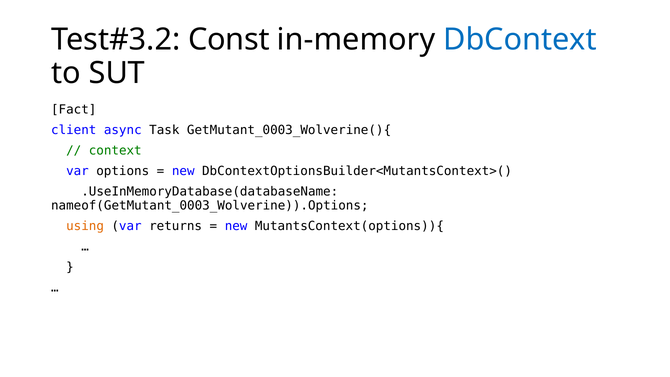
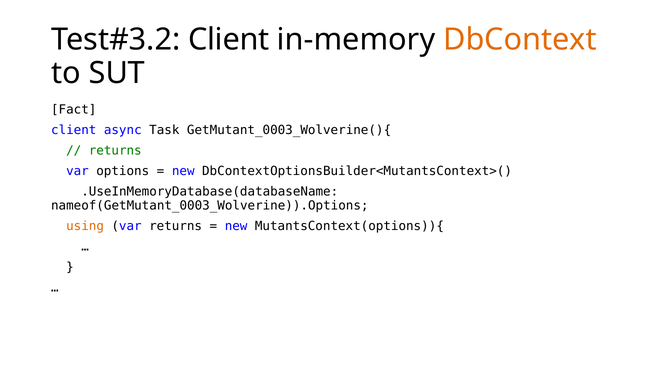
Const: Const -> Client (229, 40)
DbContext colour: blue -> orange (520, 40)
context: context -> returns (115, 151)
